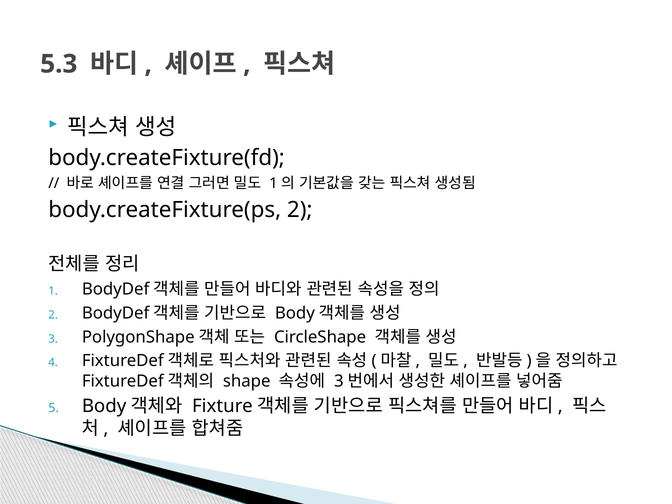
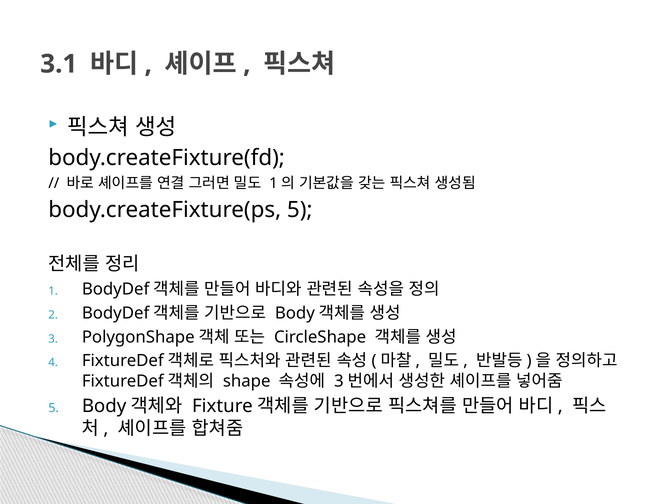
5.3: 5.3 -> 3.1 (59, 64)
body.createFixture(ps 2: 2 -> 5 (300, 210)
